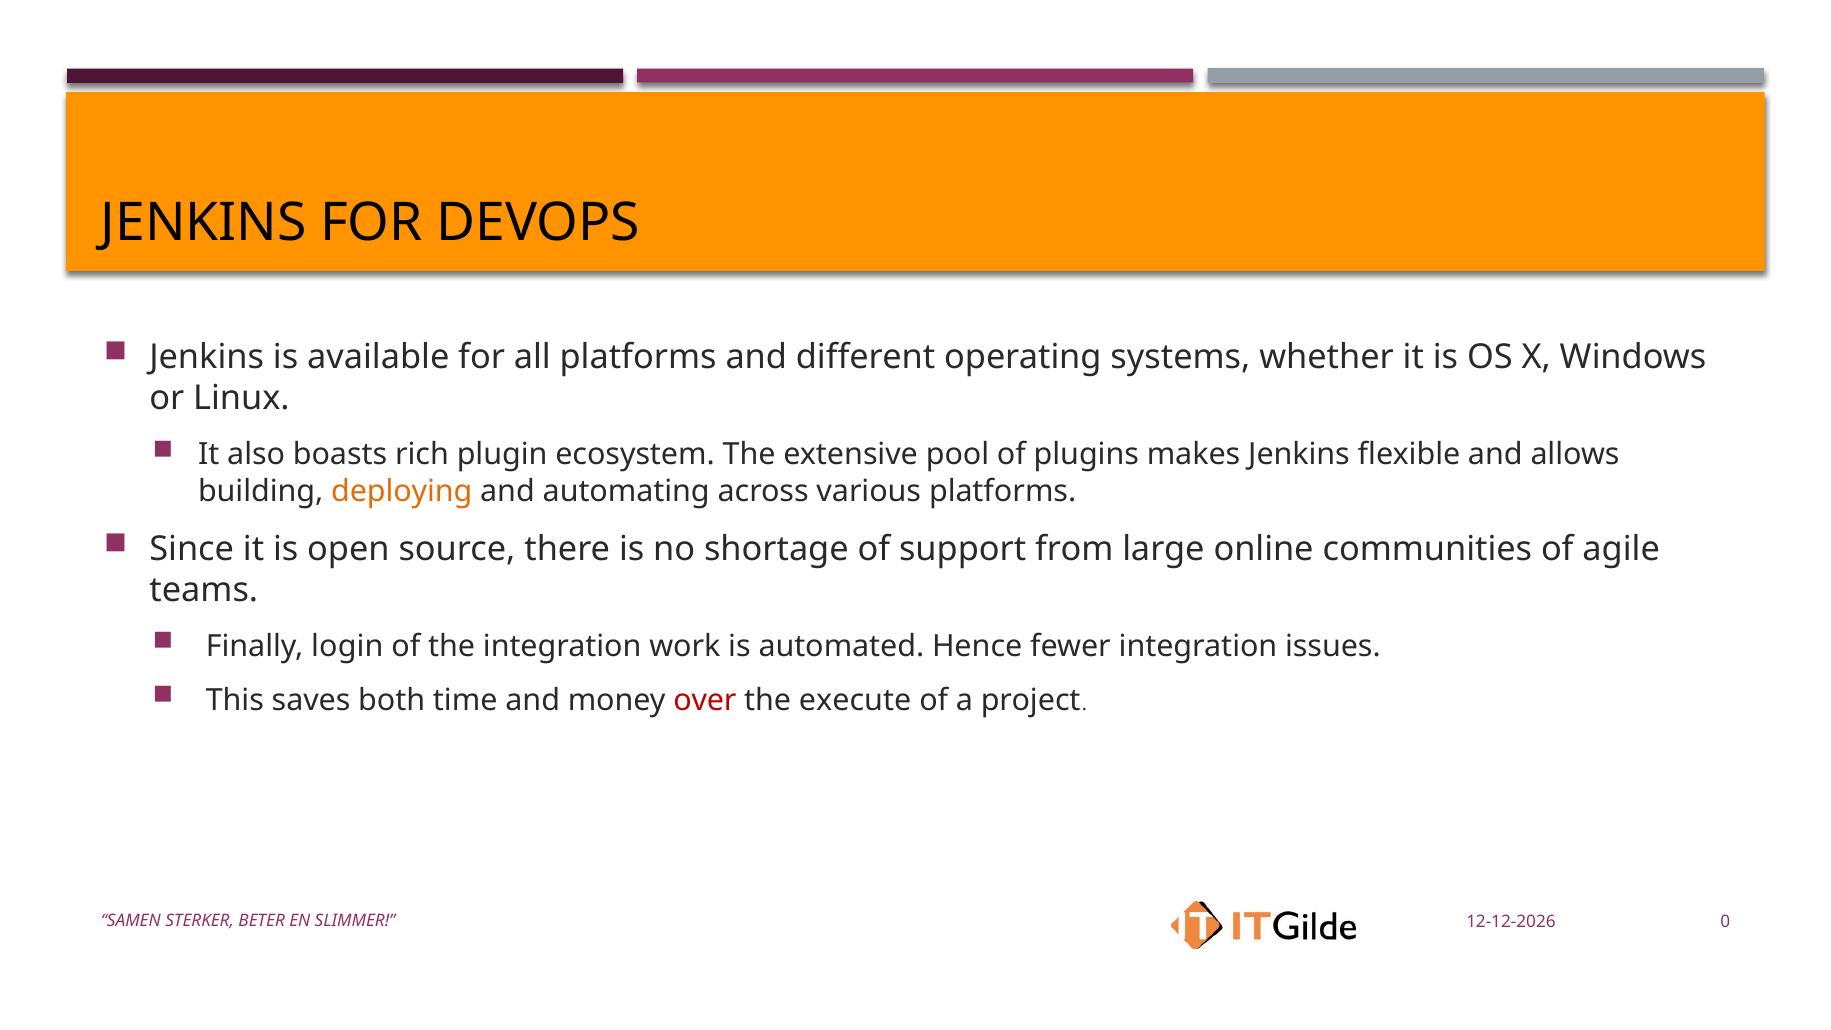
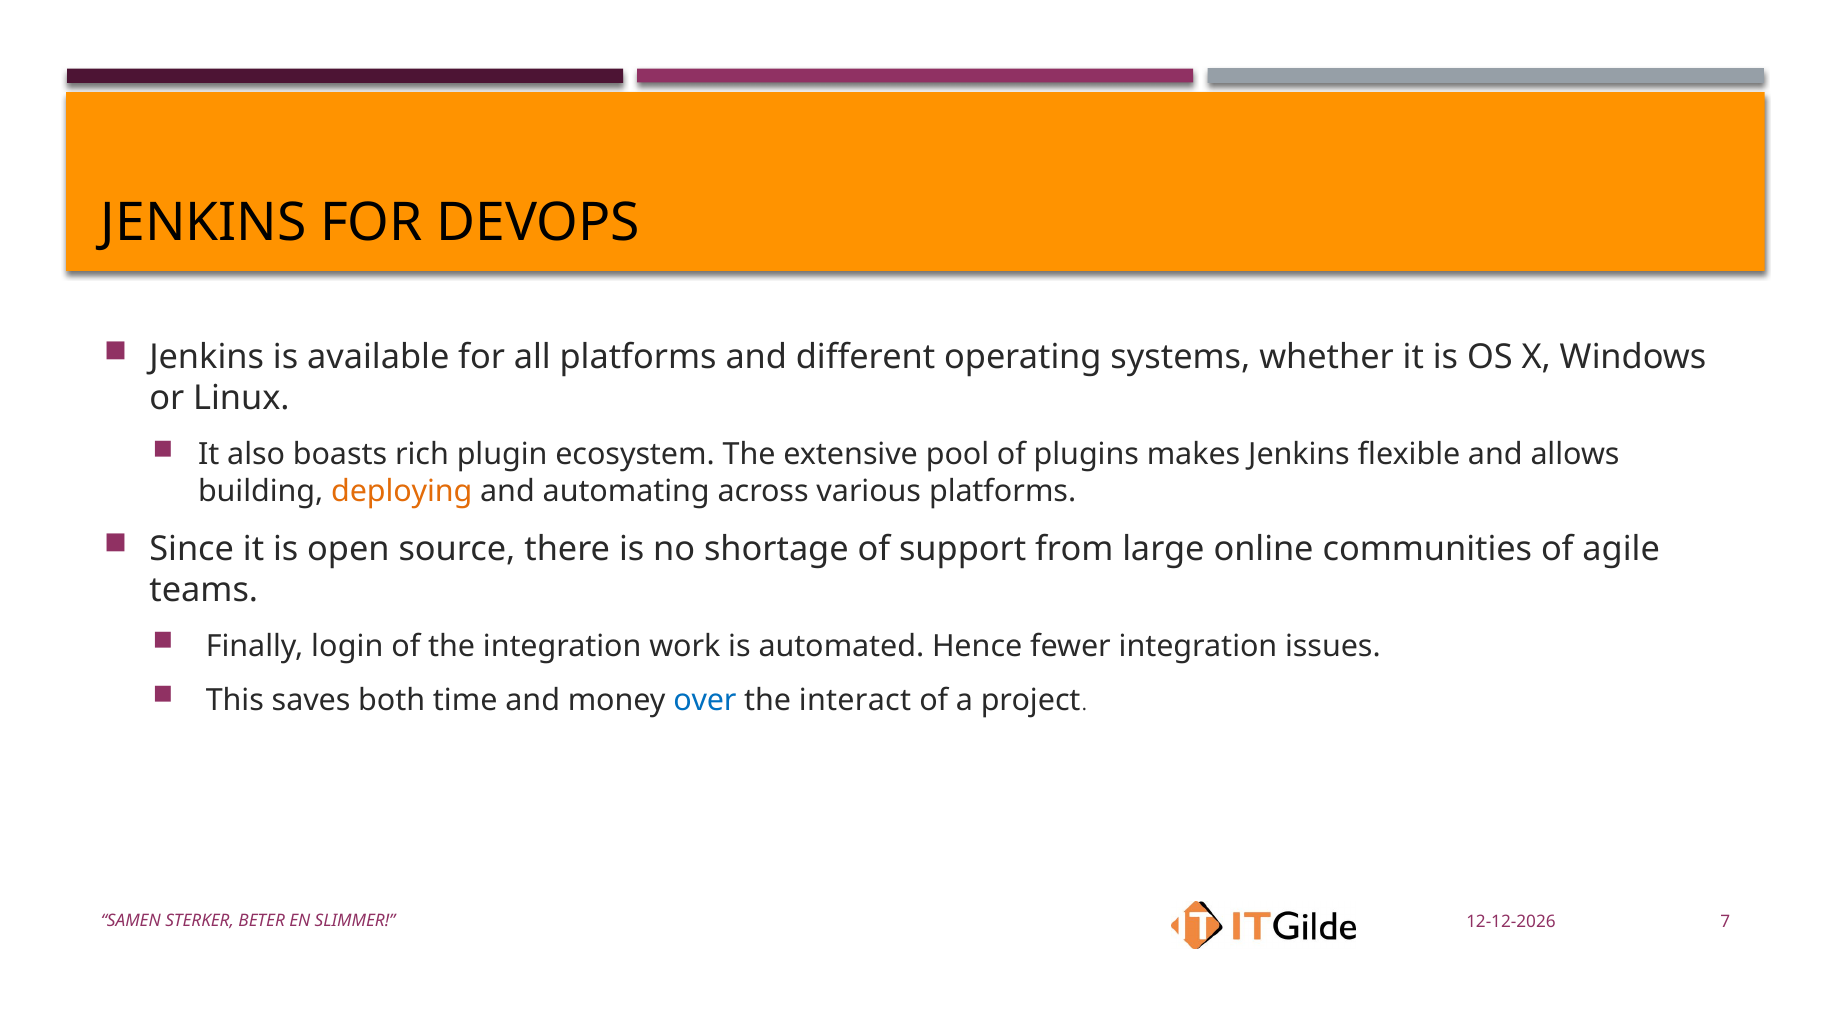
over colour: red -> blue (705, 700)
execute: execute -> interact (855, 700)
0: 0 -> 7 (1725, 922)
